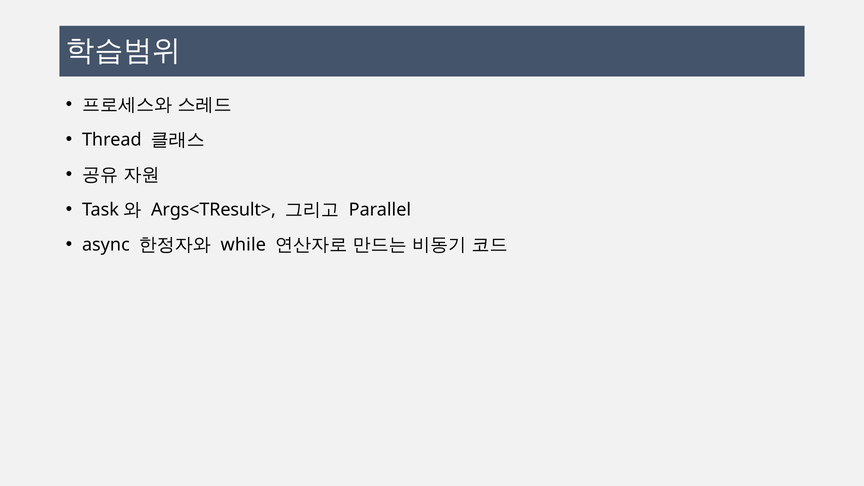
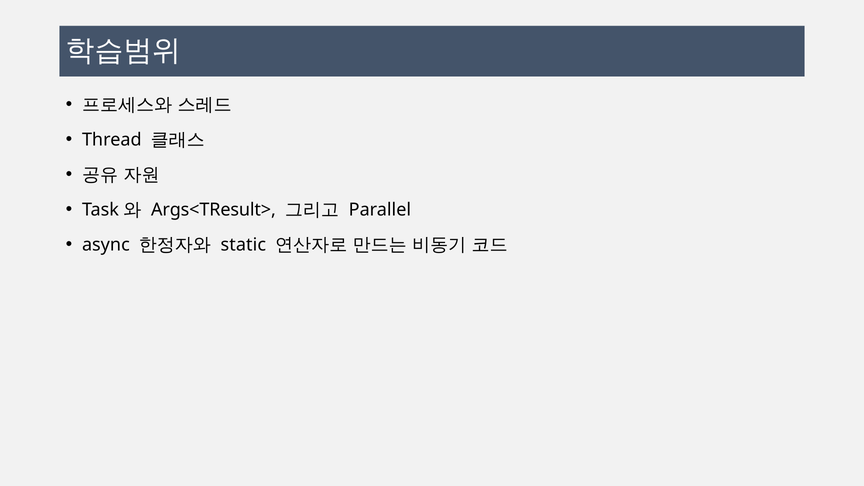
while: while -> static (243, 245)
